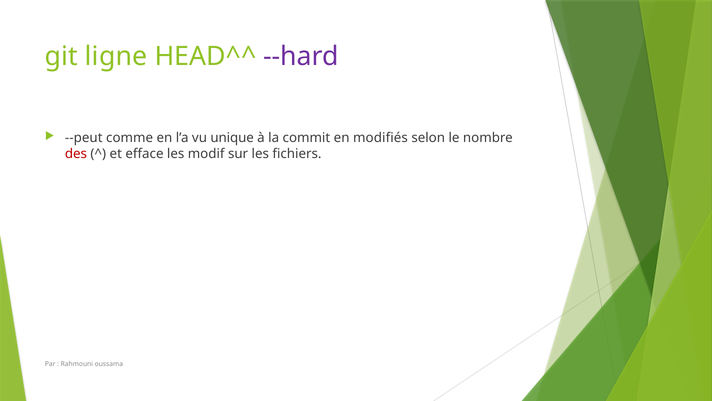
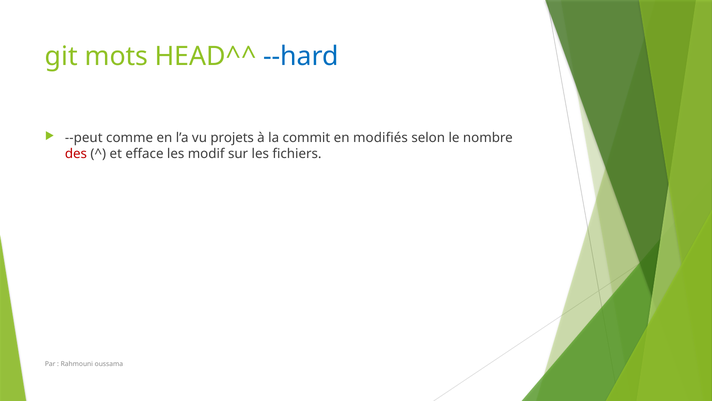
ligne: ligne -> mots (116, 56)
--hard colour: purple -> blue (301, 56)
unique: unique -> projets (232, 138)
